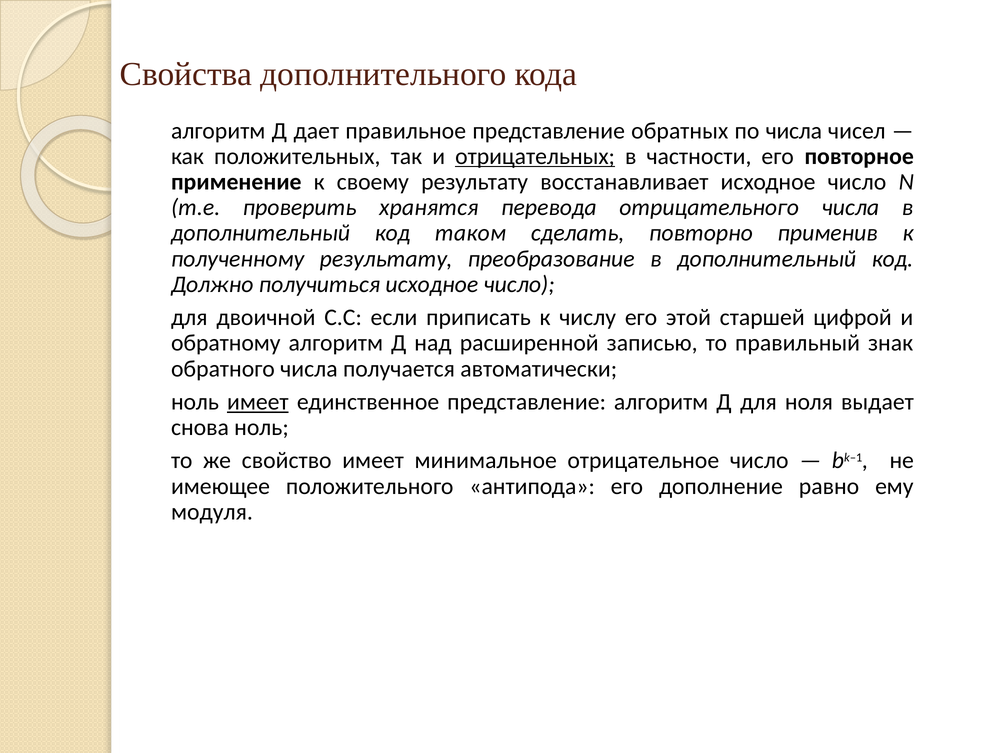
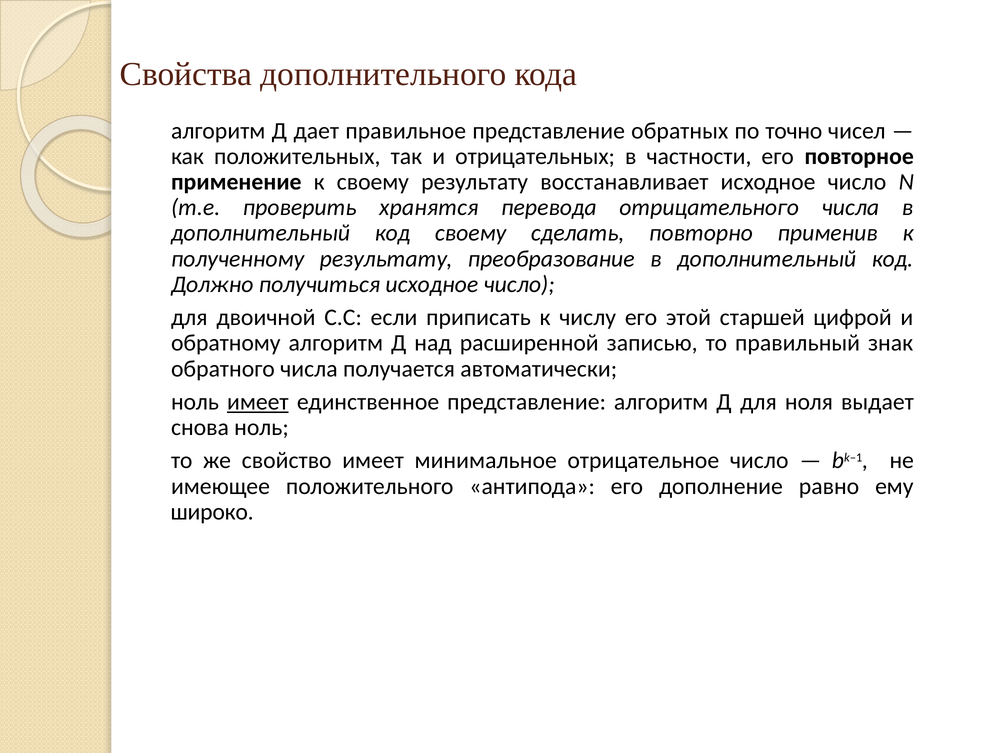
по числа: числа -> точно (794, 131)
отрицательных underline: present -> none (535, 156)
код таком: таком -> своему (471, 233)
модуля: модуля -> широко (212, 512)
